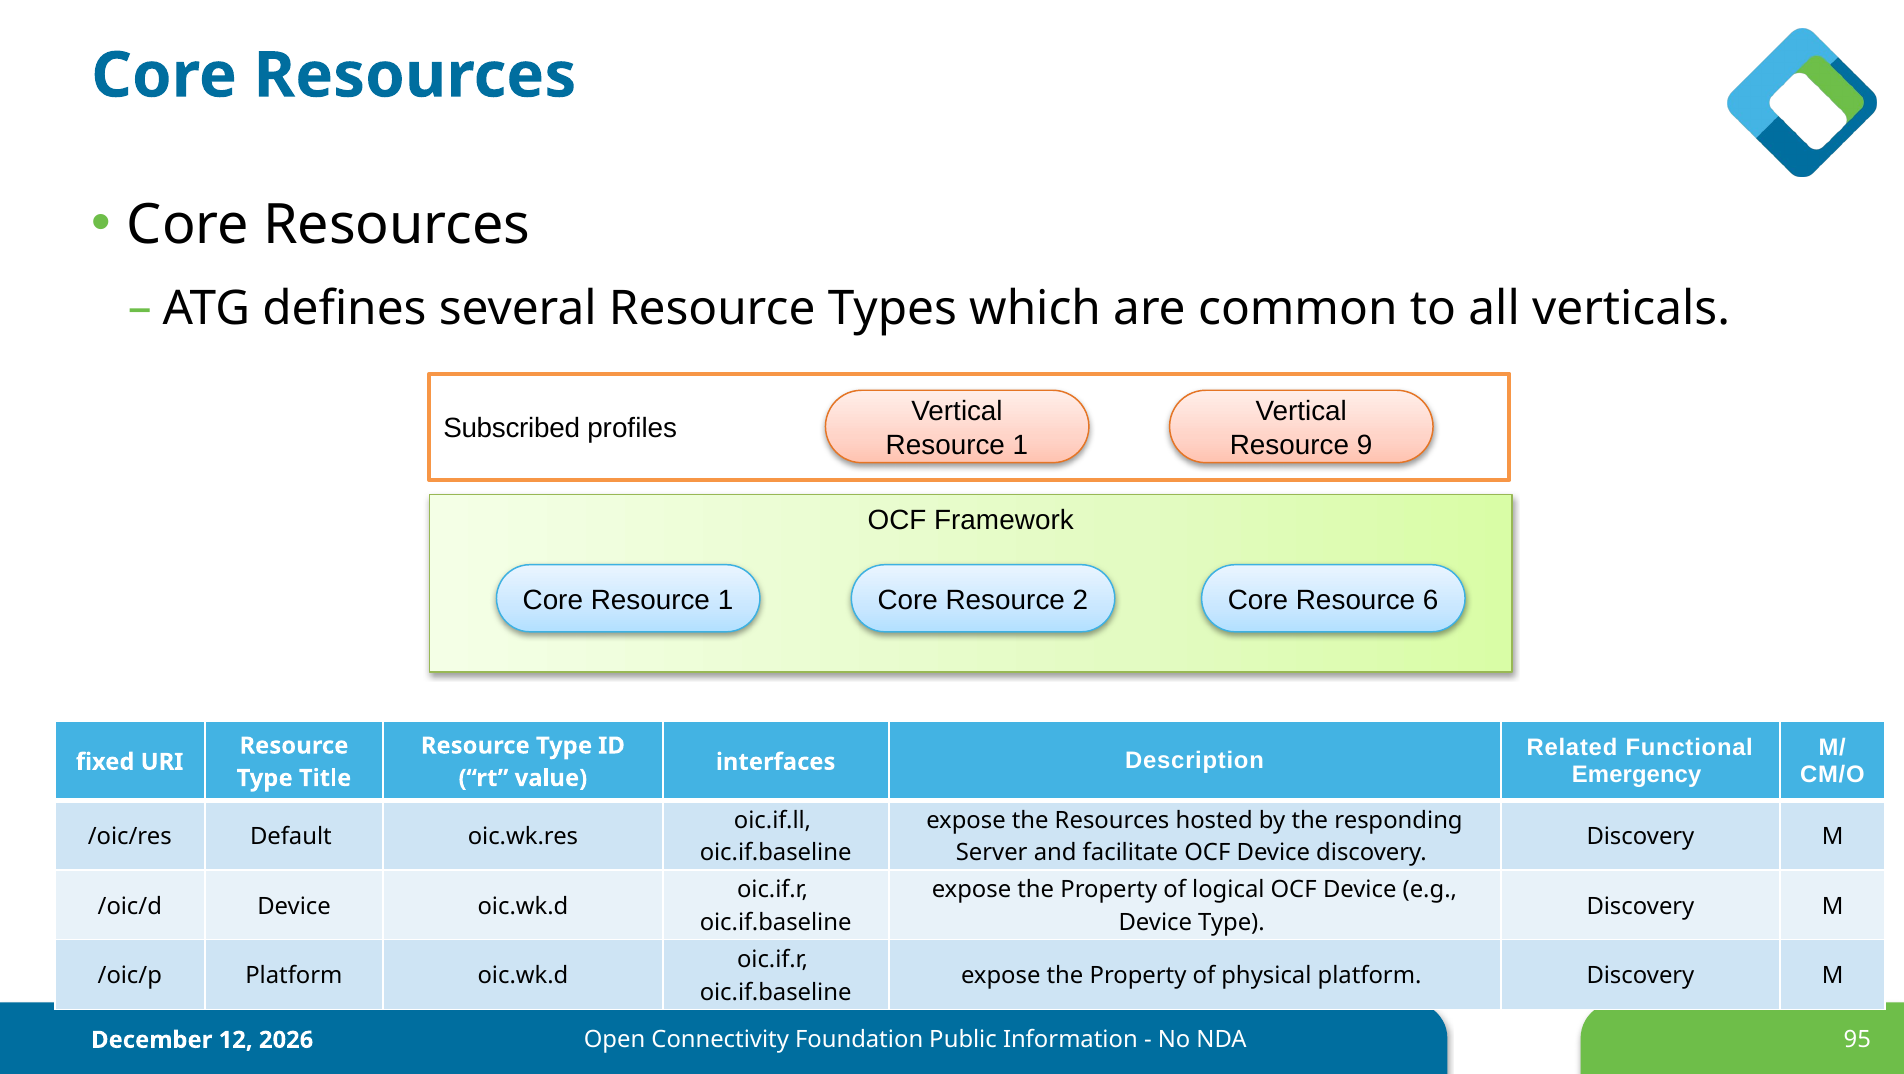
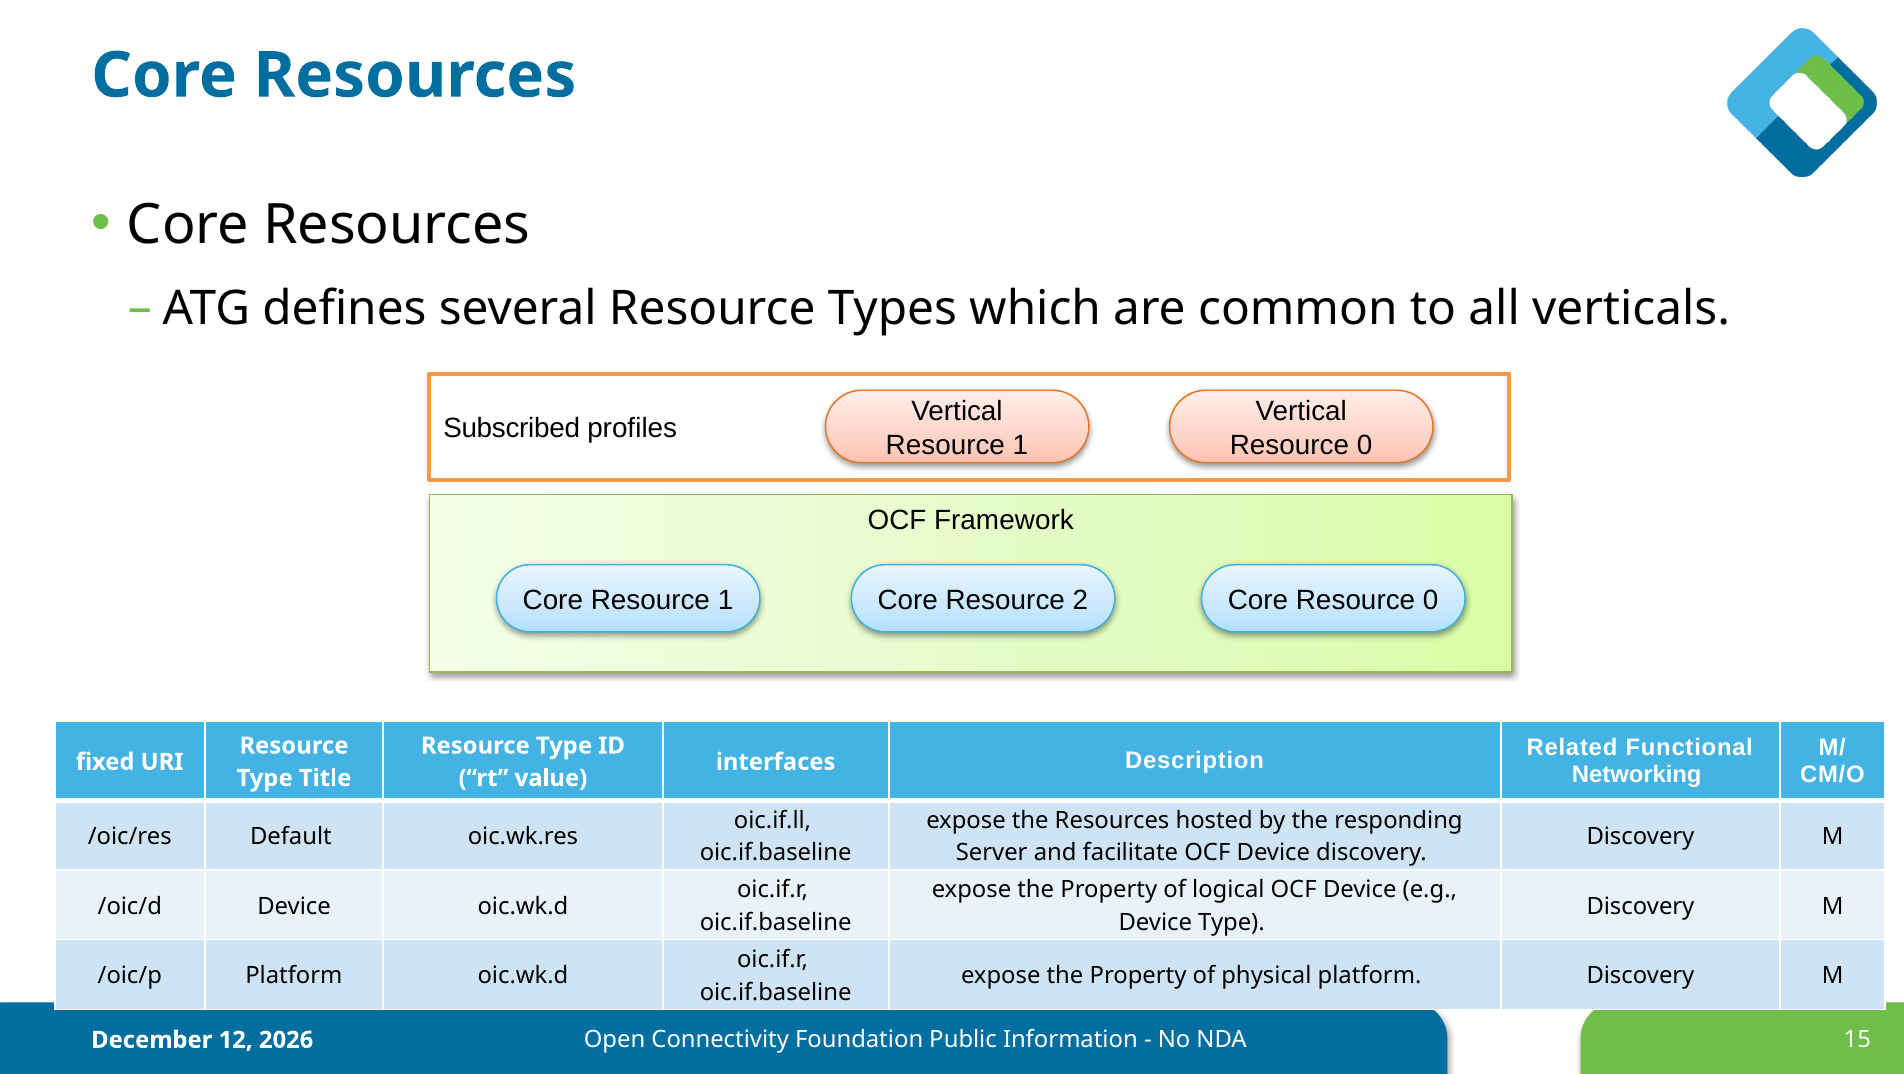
9: 9 -> 0 (1365, 445)
Core Resource 6: 6 -> 0 (1431, 600)
Emergency: Emergency -> Networking (1637, 774)
95: 95 -> 15 (1857, 1040)
